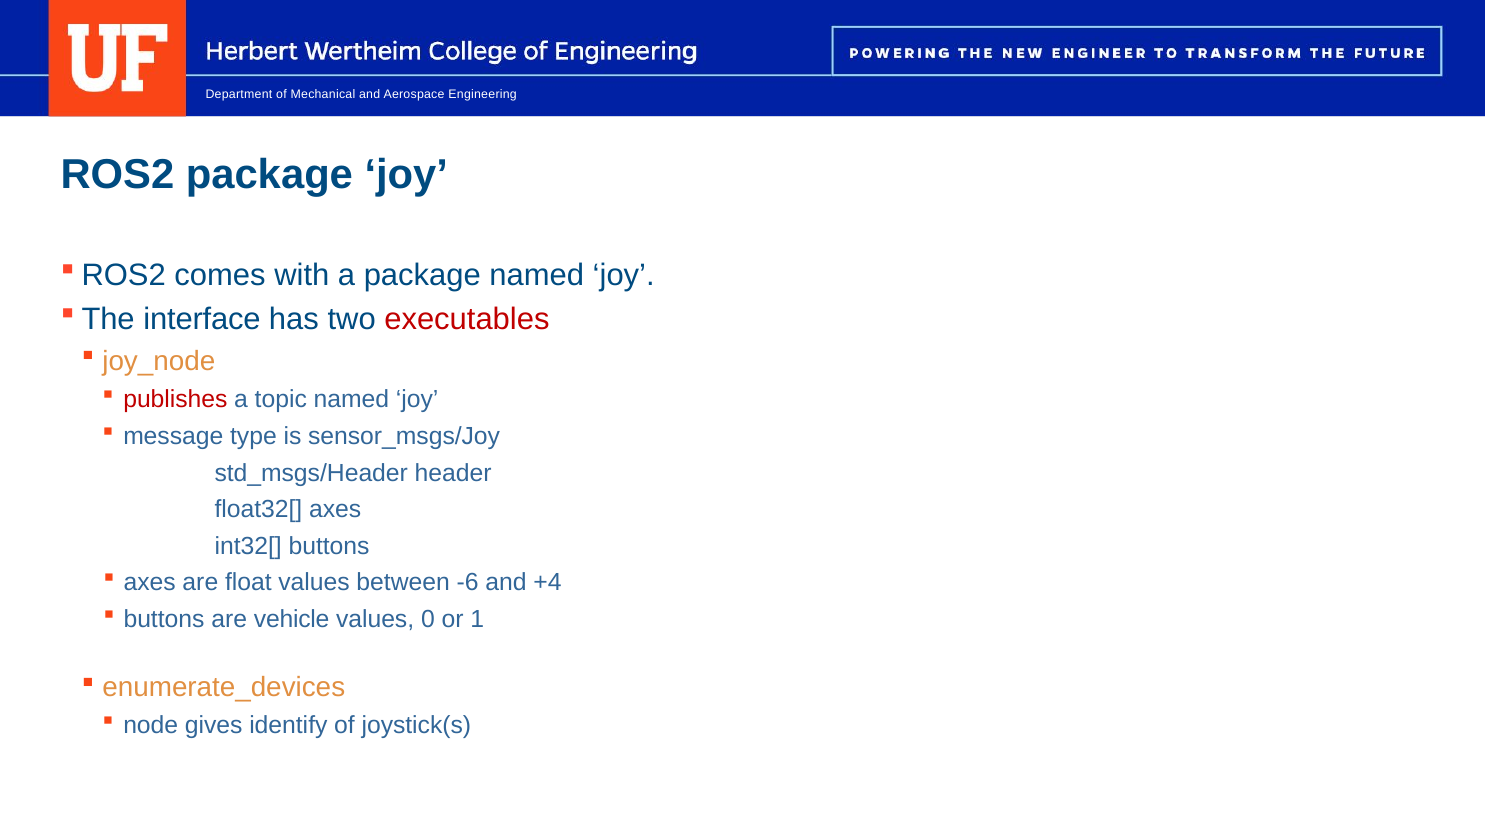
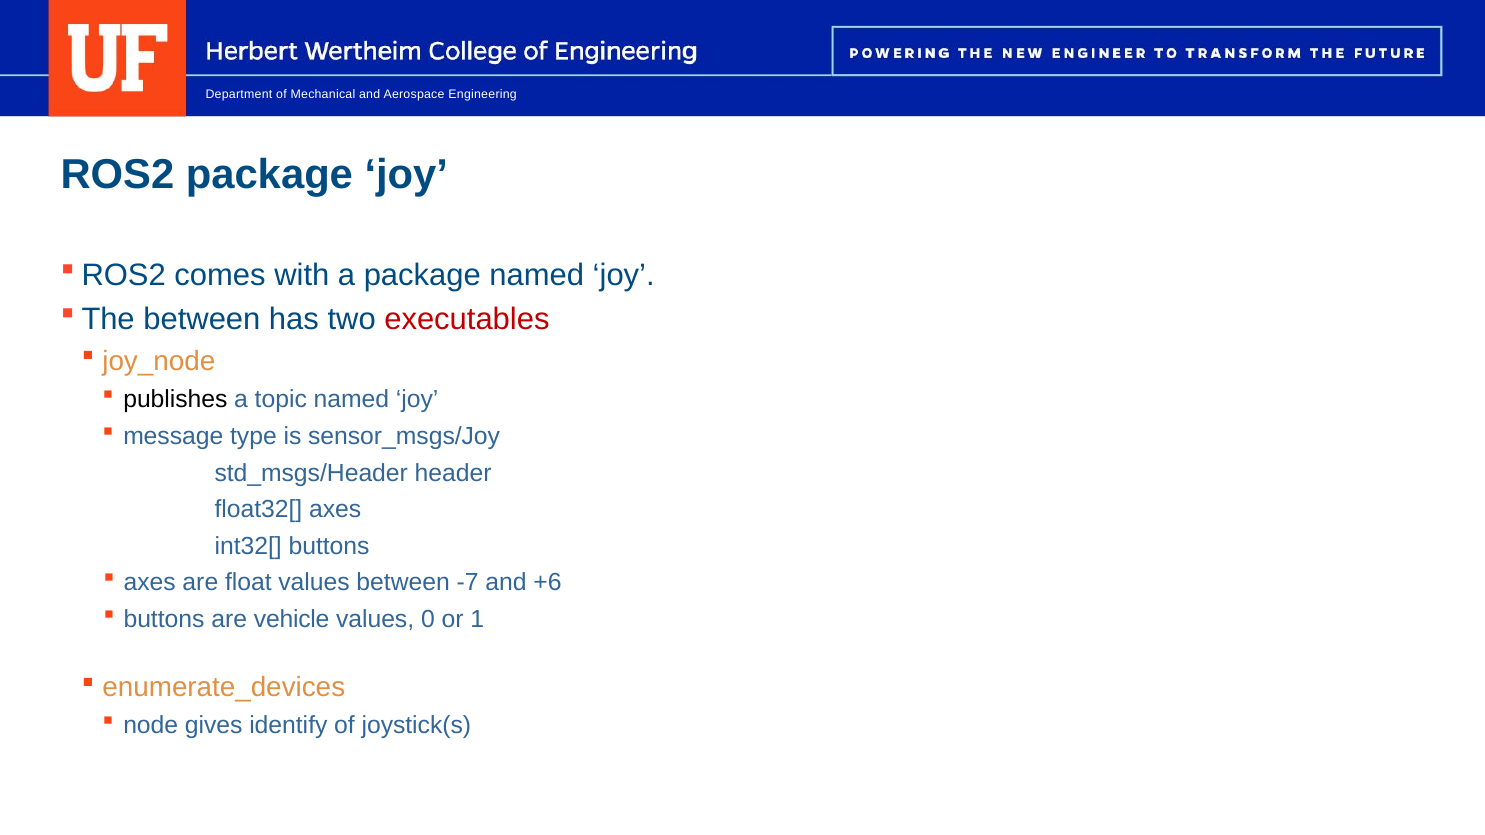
interface: interface -> between (202, 319)
publishes colour: red -> black (175, 400)
-6: -6 -> -7 (468, 583)
+4: +4 -> +6 (548, 583)
